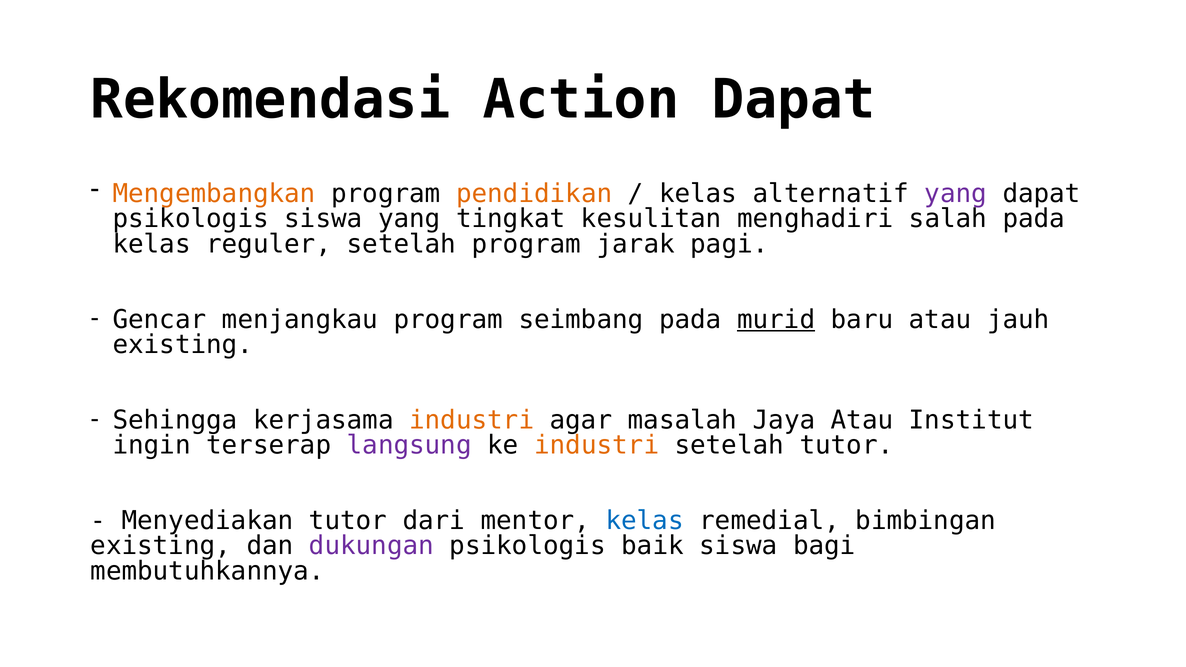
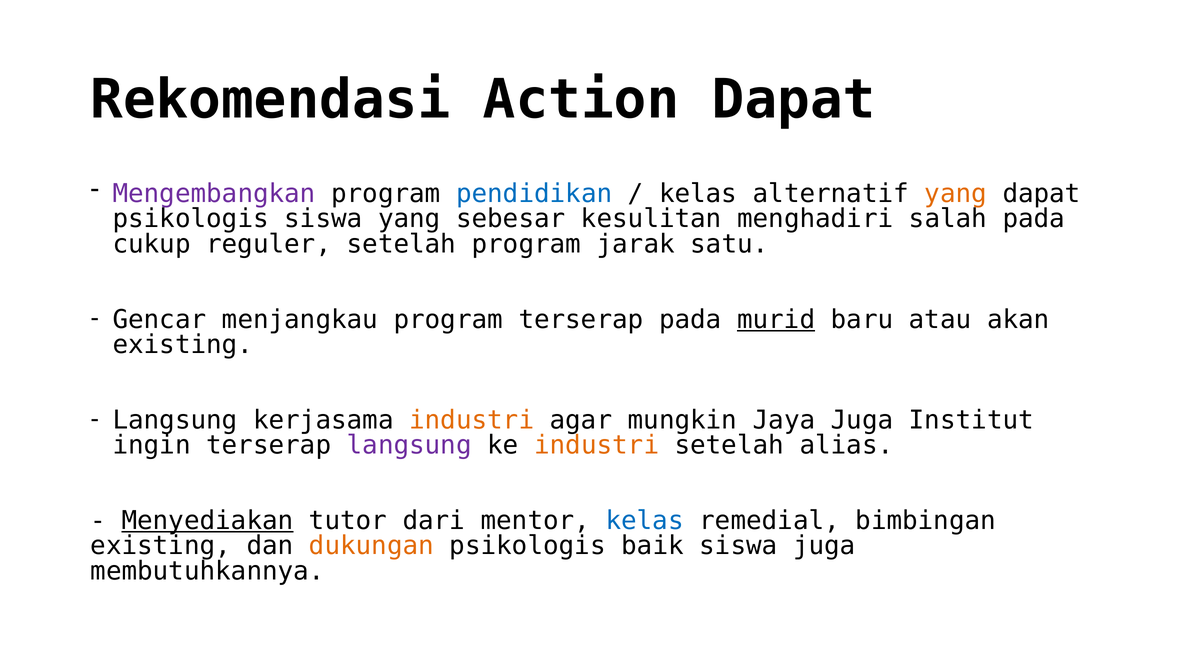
Mengembangkan colour: orange -> purple (214, 194)
pendidikan colour: orange -> blue (534, 194)
yang colour: purple -> orange (956, 194)
tingkat: tingkat -> sebesar (511, 219)
kelas: kelas -> cukup (152, 244)
pagi: pagi -> satu (729, 244)
program seimbang: seimbang -> terserap (581, 319)
jauh: jauh -> akan (1018, 319)
Sehingga: Sehingga -> Langsung (175, 420)
masalah: masalah -> mungkin (682, 420)
Jaya Atau: Atau -> Juga (862, 420)
setelah tutor: tutor -> alias (846, 445)
Menyediakan underline: none -> present (207, 521)
dukungan colour: purple -> orange (371, 546)
siswa bagi: bagi -> juga (824, 546)
